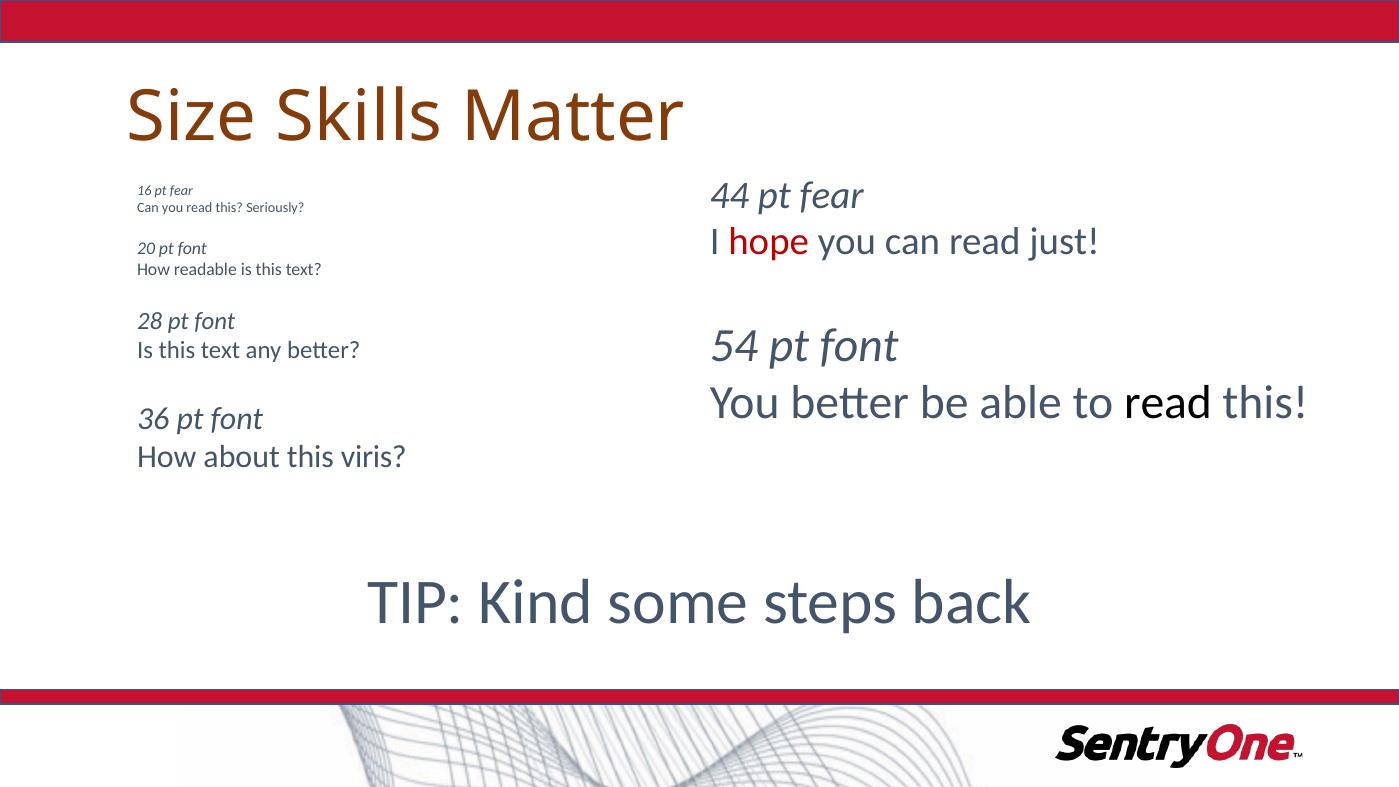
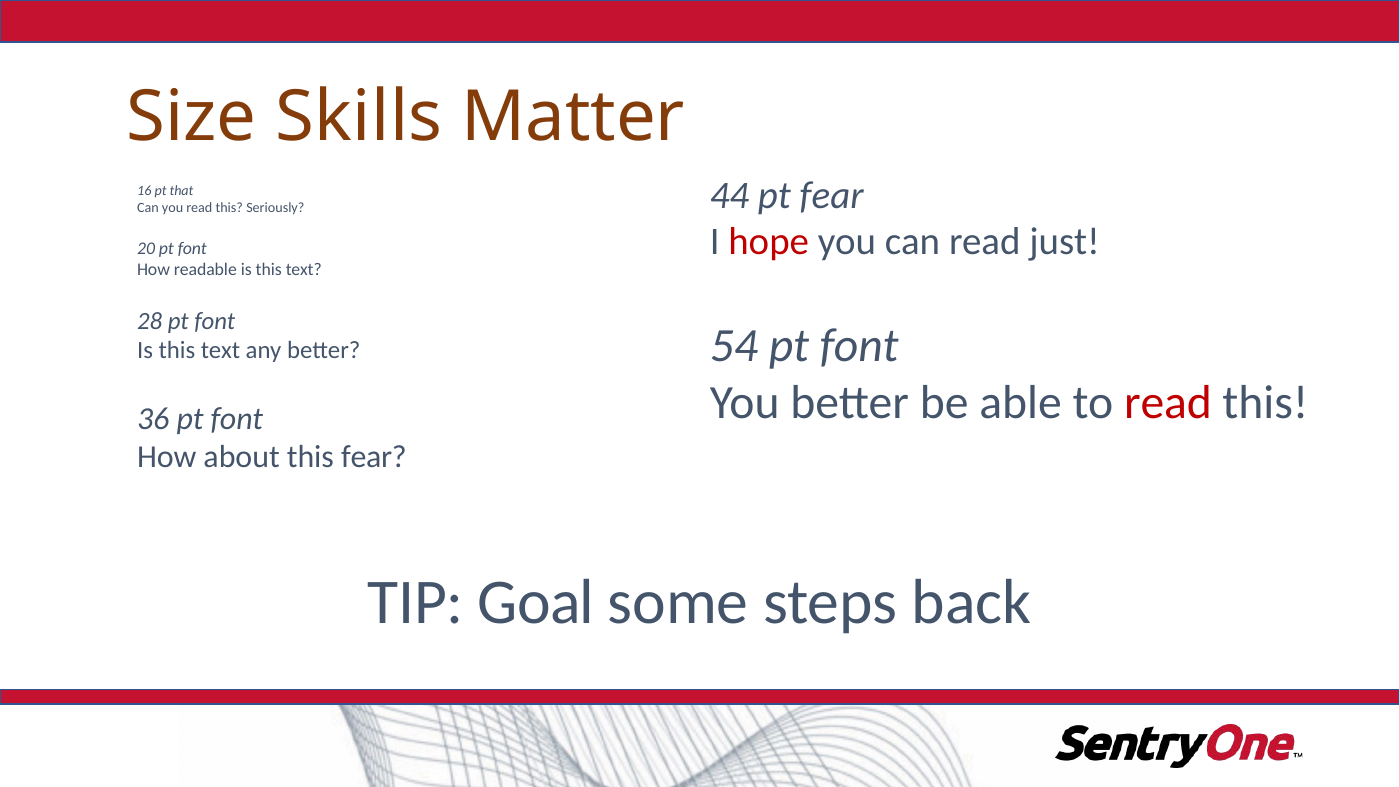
16 pt fear: fear -> that (181, 191)
read colour: black -> red (1168, 403)
this viris: viris -> fear (374, 457)
Kind: Kind -> Goal (536, 603)
